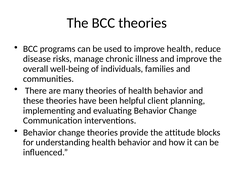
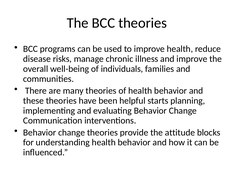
client: client -> starts (158, 101)
